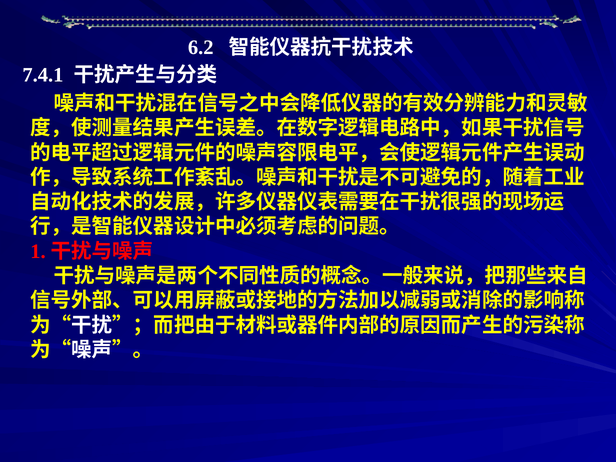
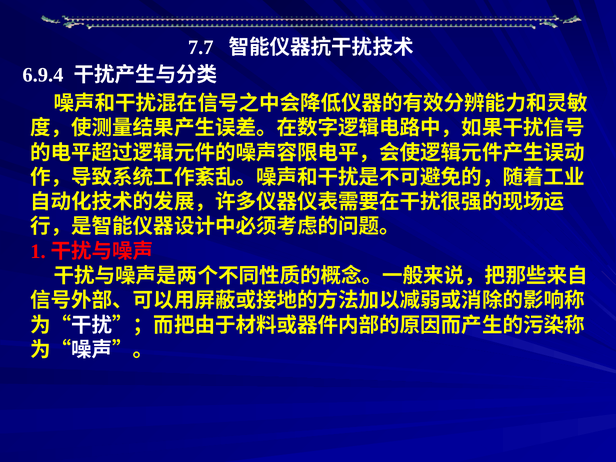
6.2: 6.2 -> 7.7 (201, 47)
7.4.1: 7.4.1 -> 6.9.4 (43, 75)
